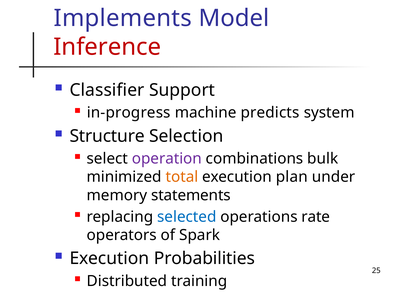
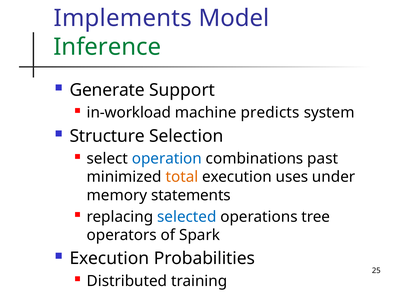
Inference colour: red -> green (107, 47)
Classifier: Classifier -> Generate (107, 90)
in-progress: in-progress -> in-workload (129, 113)
operation colour: purple -> blue (167, 158)
bulk: bulk -> past (323, 158)
plan: plan -> uses (292, 177)
rate: rate -> tree (316, 217)
